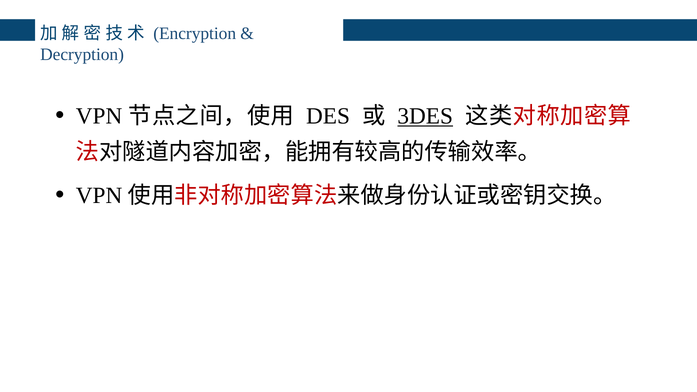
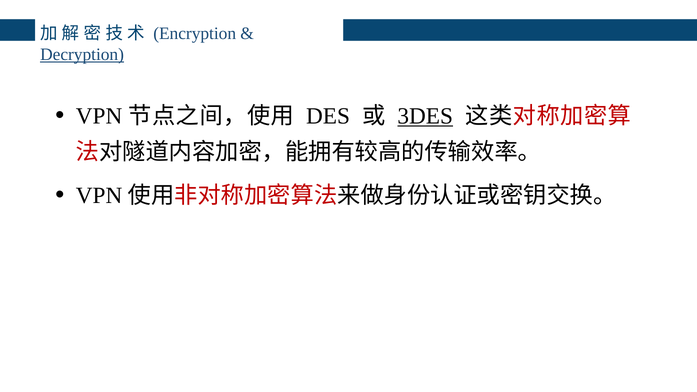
Decryption underline: none -> present (82, 54)
